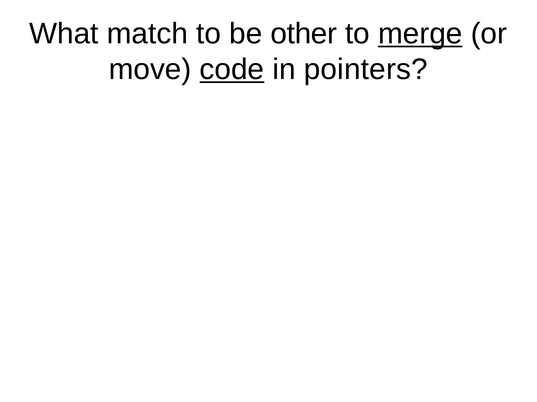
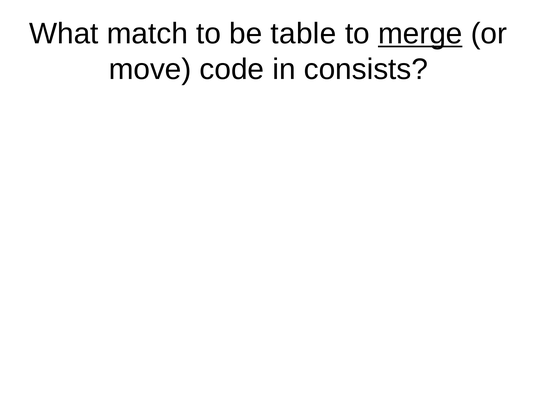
other: other -> table (303, 34)
code underline: present -> none (232, 70)
pointers: pointers -> consists (366, 70)
